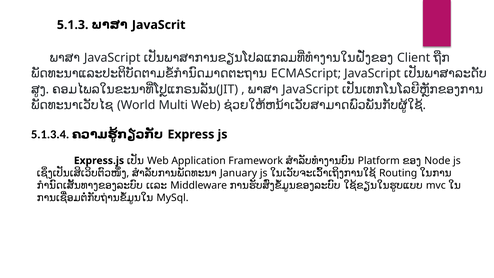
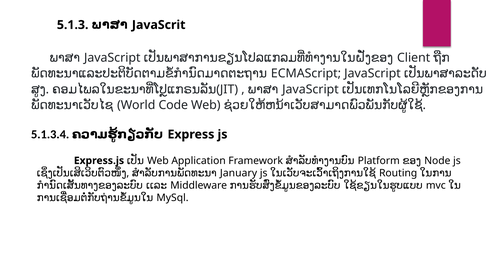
Multi: Multi -> Code (173, 105)
